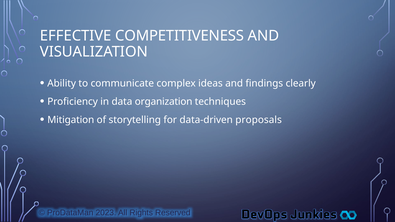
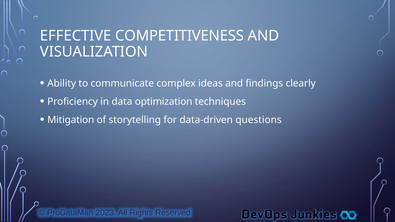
organization: organization -> optimization (164, 102)
proposals: proposals -> questions (259, 120)
